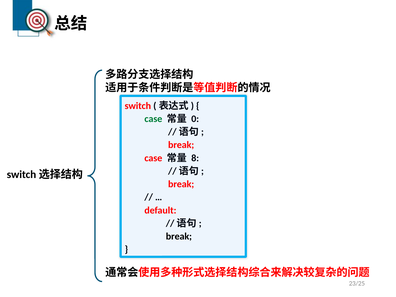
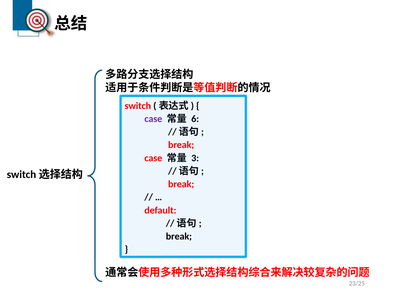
case colour: green -> purple (153, 119)
0: 0 -> 6 (195, 119)
8: 8 -> 3 (195, 158)
